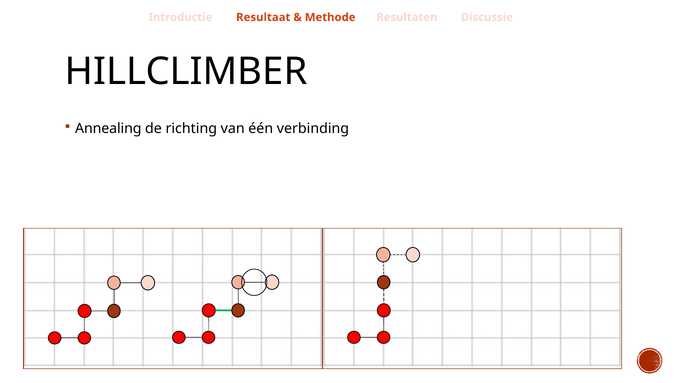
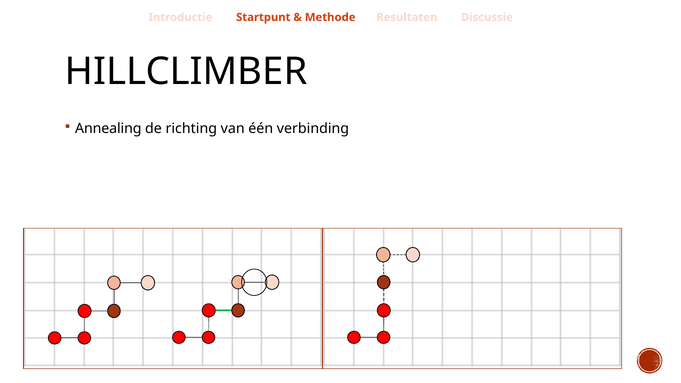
Resultaat: Resultaat -> Startpunt (263, 17)
